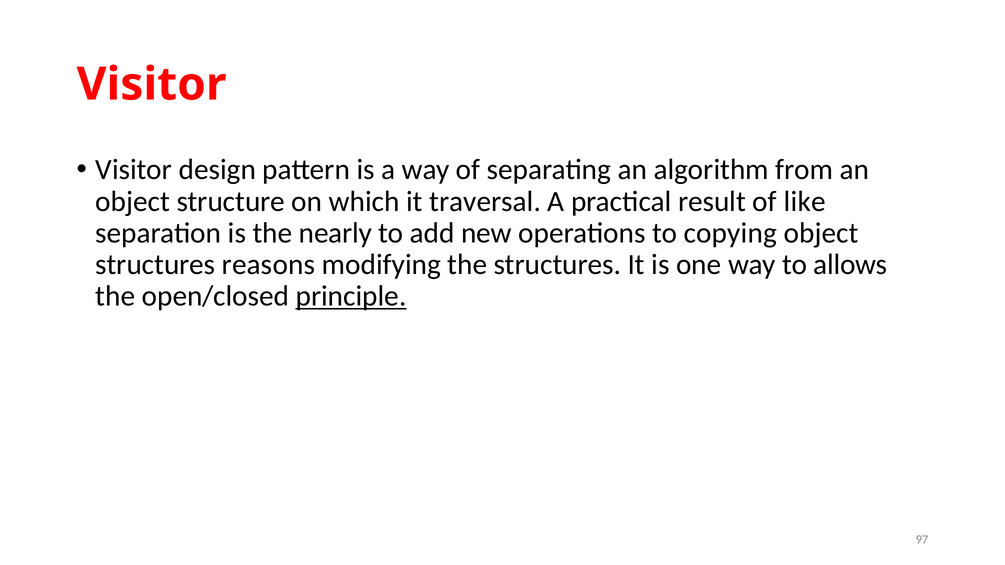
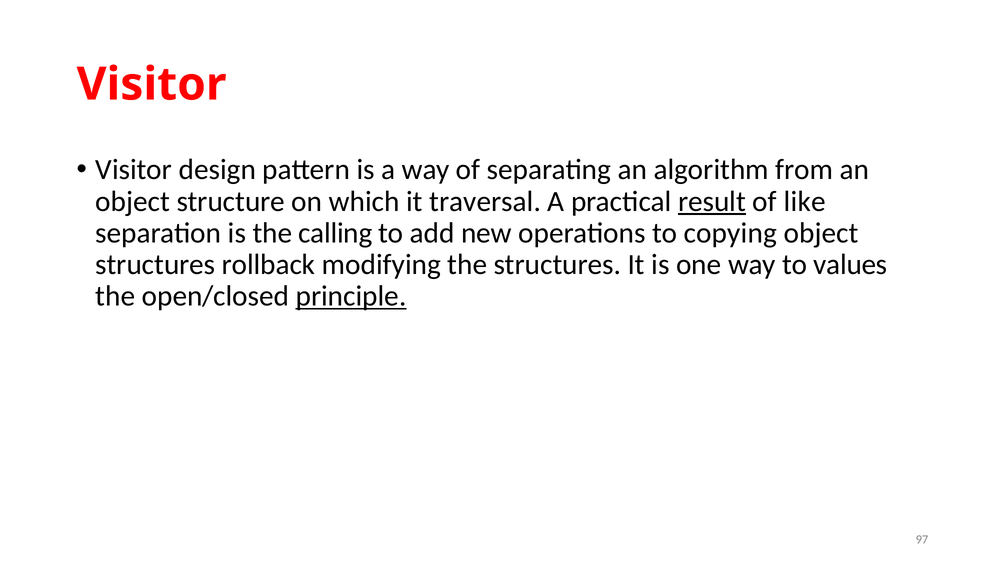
result underline: none -> present (712, 201)
nearly: nearly -> calling (335, 233)
reasons: reasons -> rollback (269, 265)
allows: allows -> values (850, 265)
